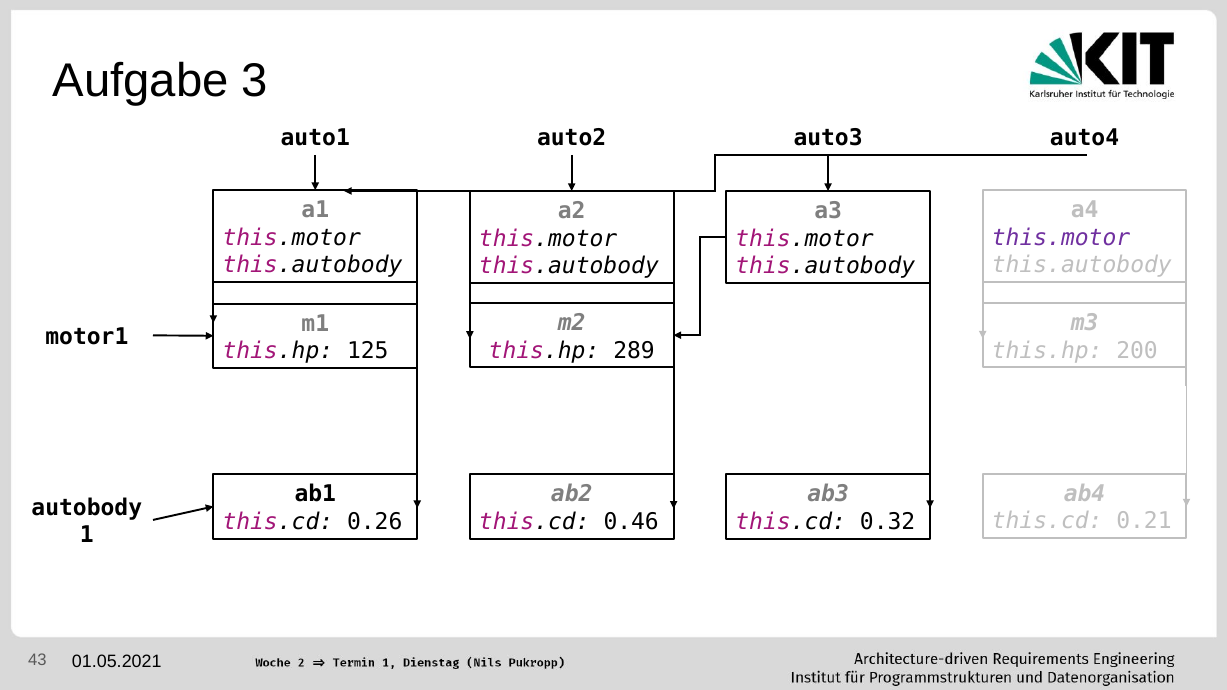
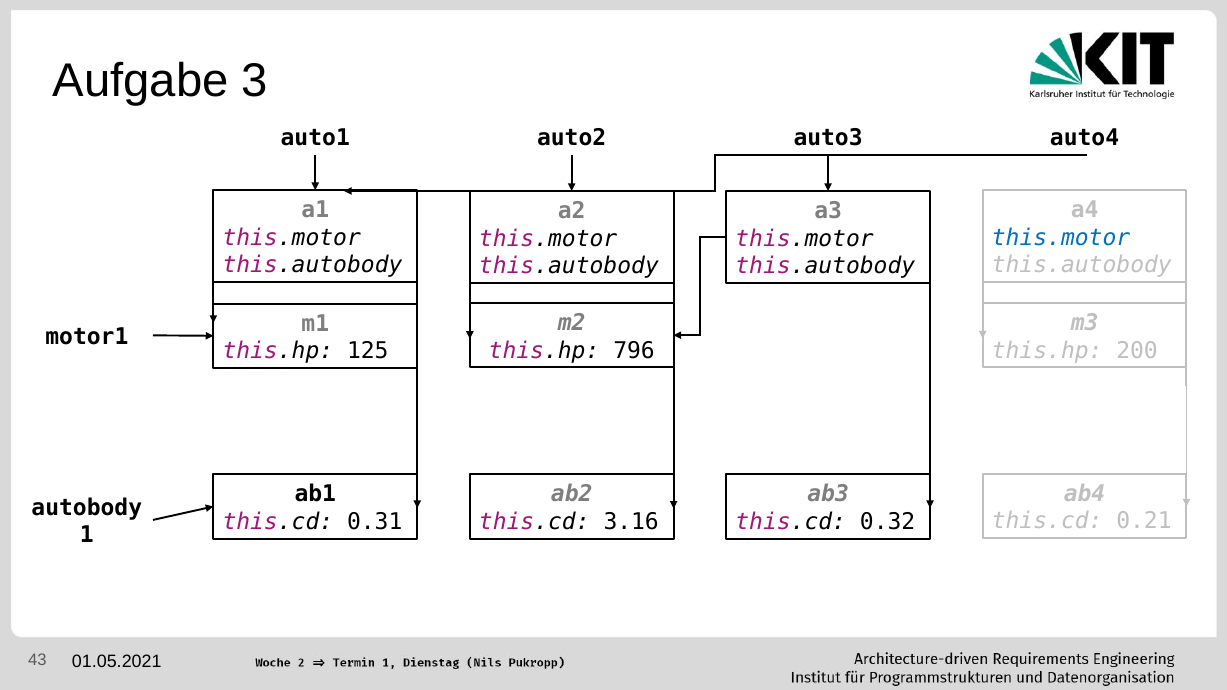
this.motor colour: purple -> blue (1061, 238)
289: 289 -> 796 (634, 351)
0.26: 0.26 -> 0.31 (375, 522)
0.46: 0.46 -> 3.16 (631, 522)
